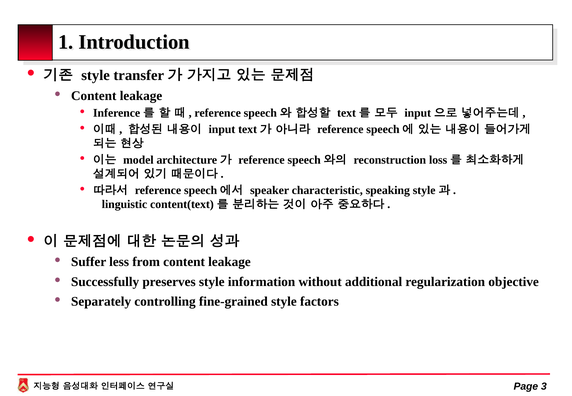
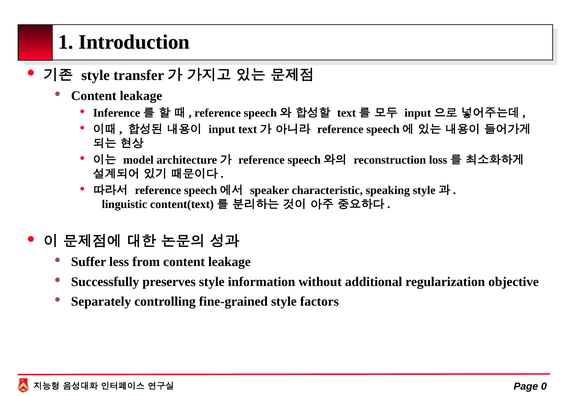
3: 3 -> 0 (544, 386)
